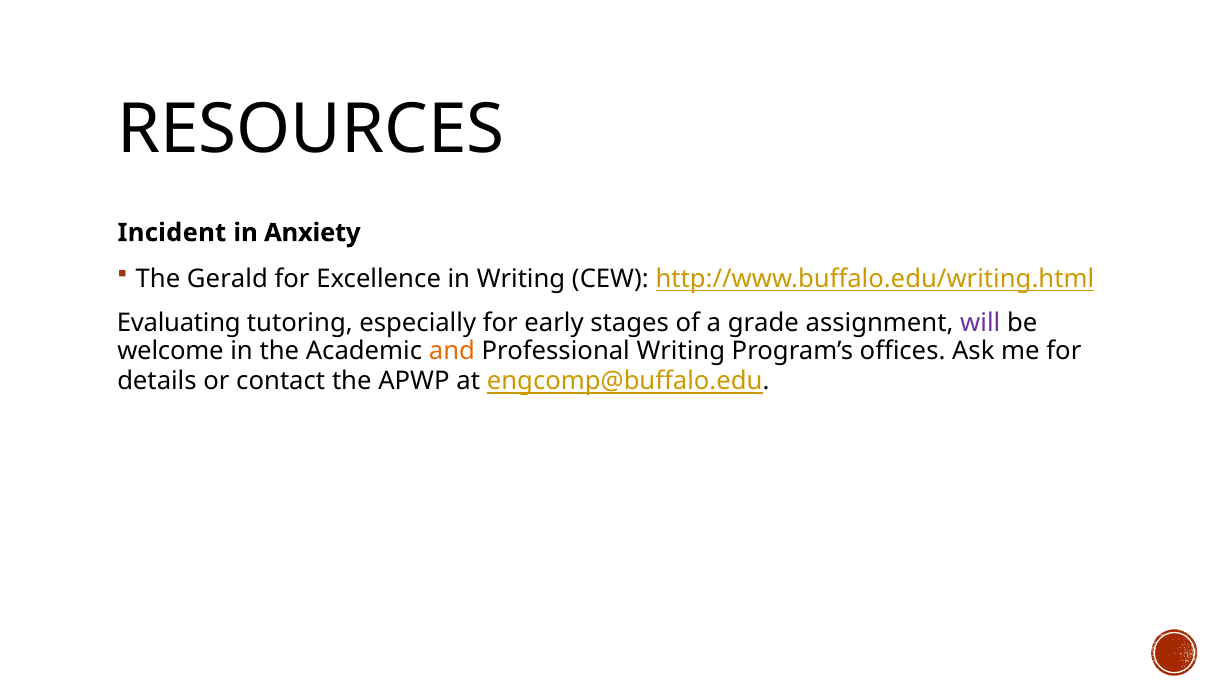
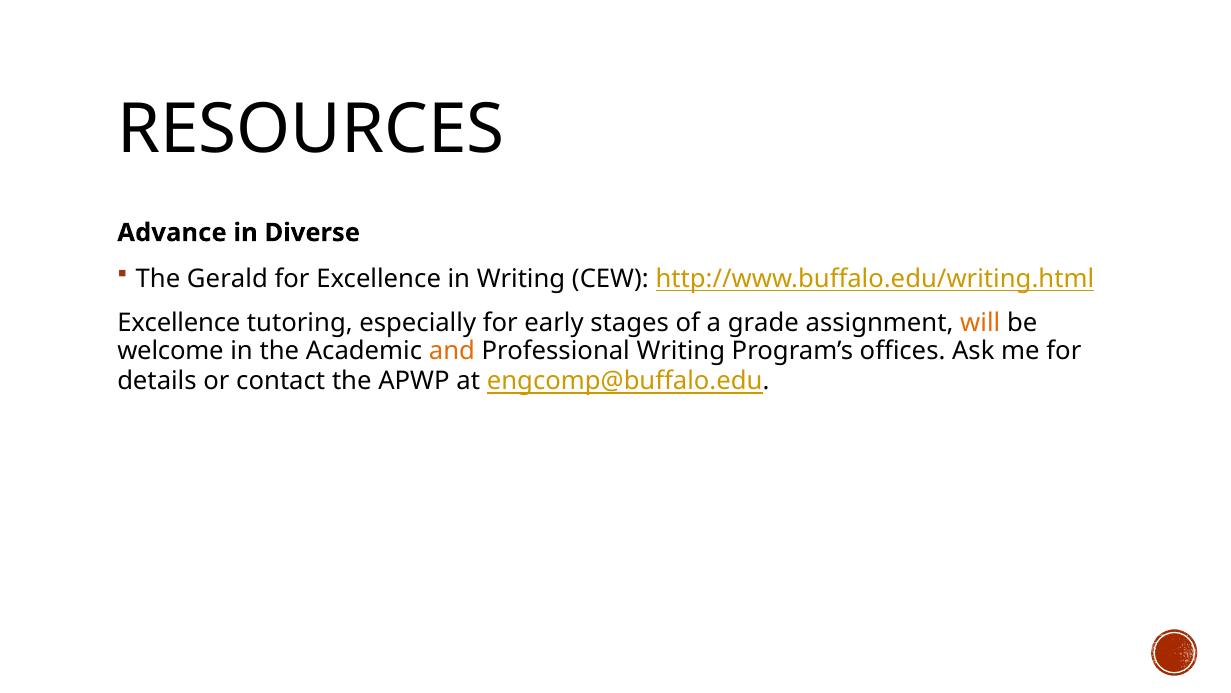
Incident: Incident -> Advance (172, 233)
Anxiety: Anxiety -> Diverse (312, 233)
Evaluating: Evaluating -> Excellence (179, 323)
will colour: purple -> orange (980, 323)
